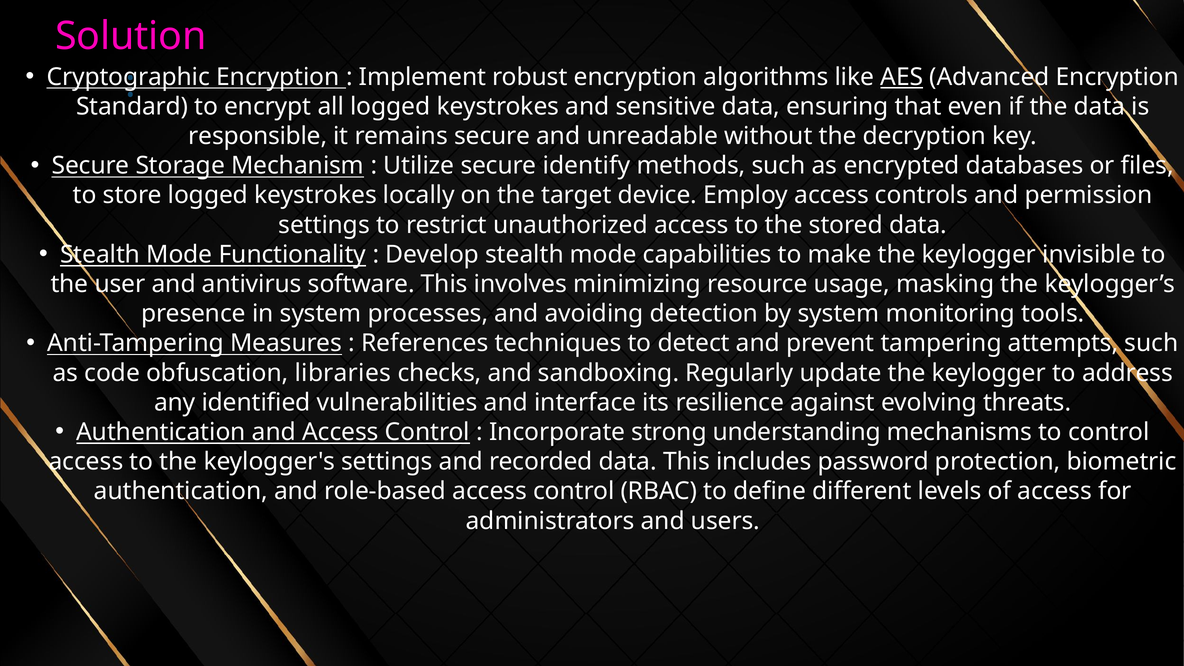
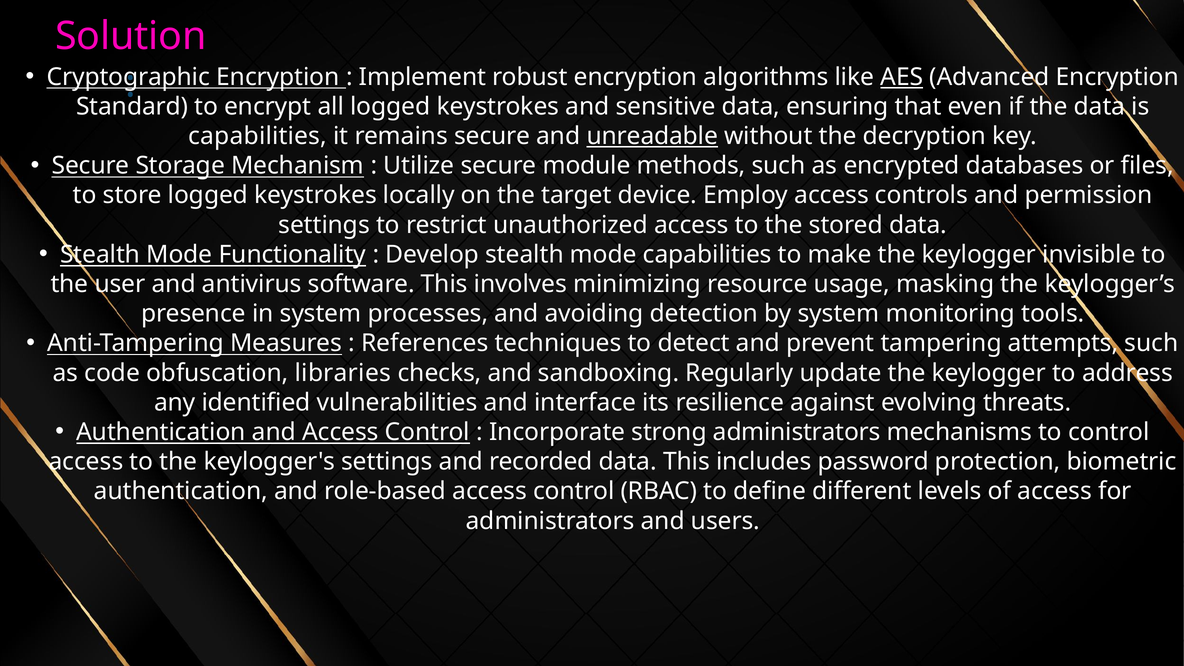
responsible: responsible -> capabilities (258, 136)
unreadable underline: none -> present (652, 136)
identify: identify -> module (587, 166)
strong understanding: understanding -> administrators (797, 432)
